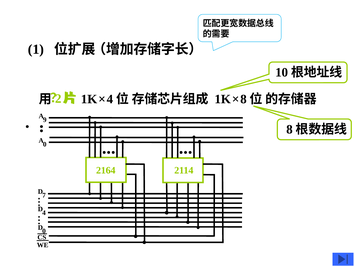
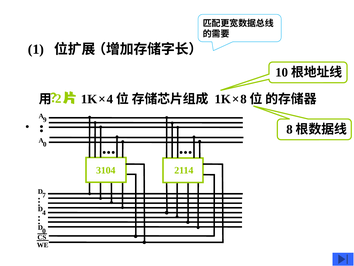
2164: 2164 -> 3104 (106, 170)
